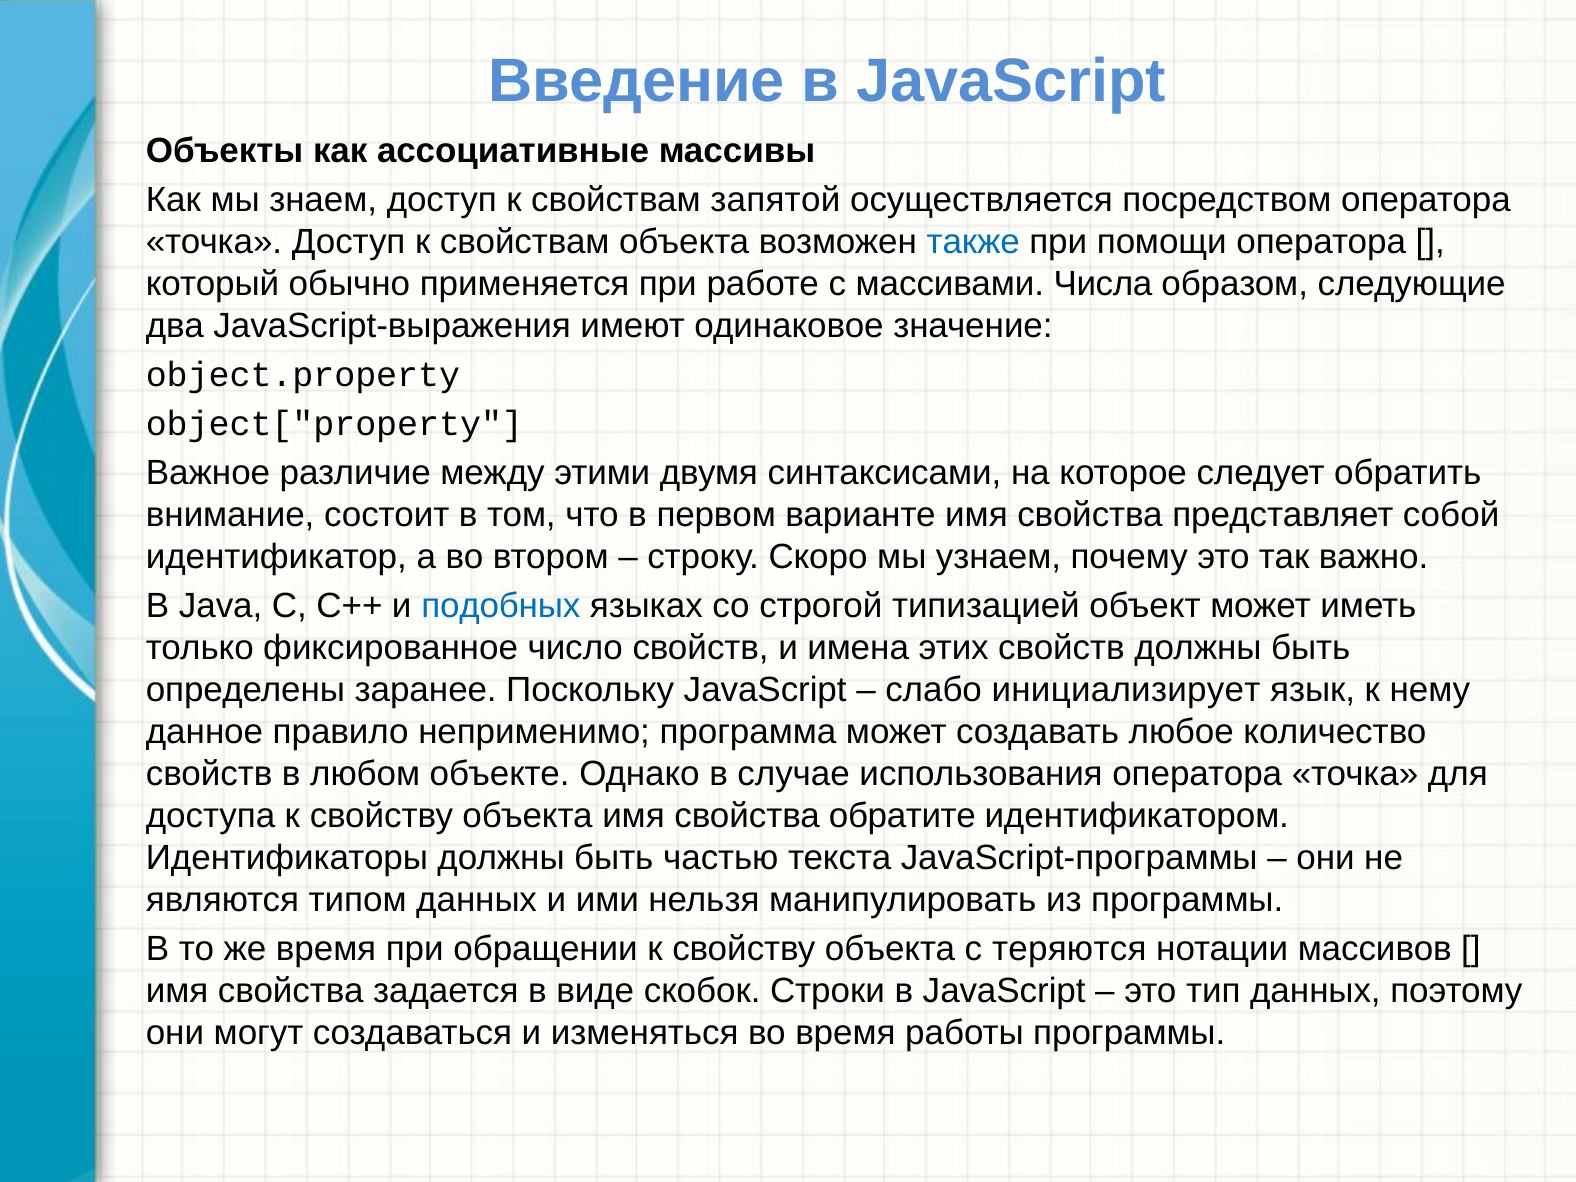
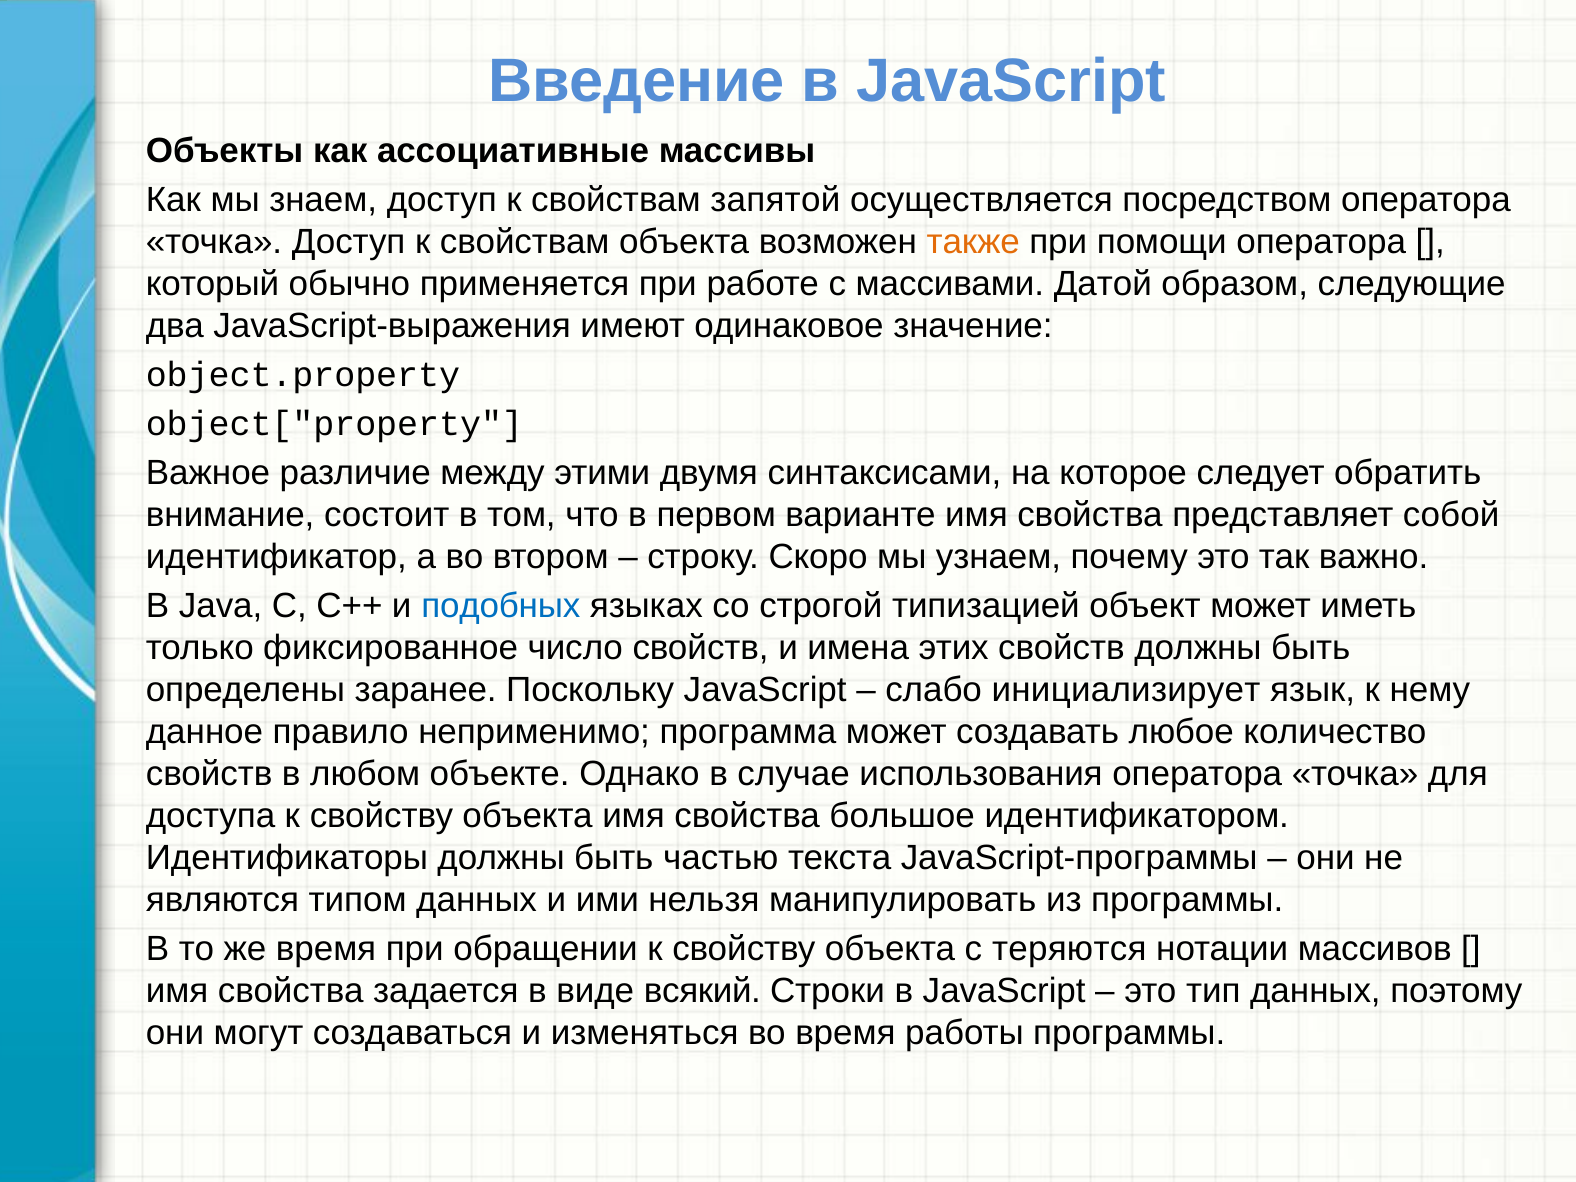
также colour: blue -> orange (973, 242)
Числа: Числа -> Датой (1103, 284)
обратите: обратите -> большое (902, 816)
скобок: скобок -> всякий (702, 991)
